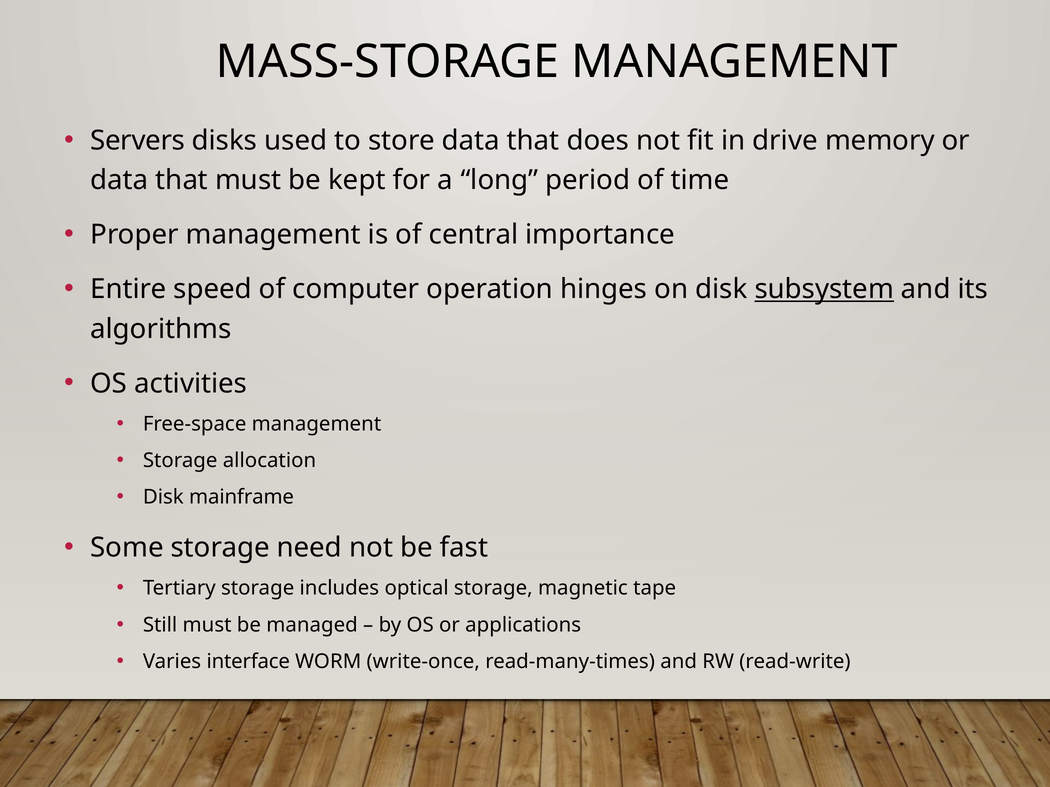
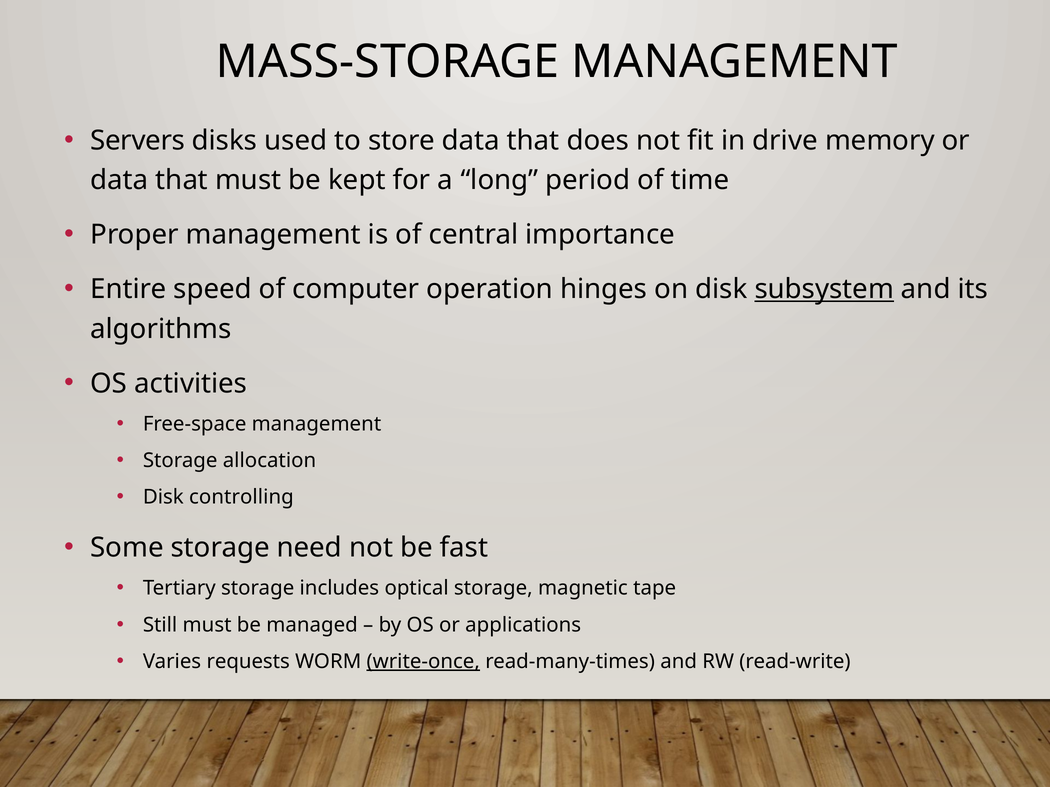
mainframe: mainframe -> controlling (241, 498)
interface: interface -> requests (248, 662)
write-once underline: none -> present (423, 662)
